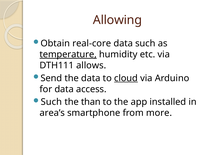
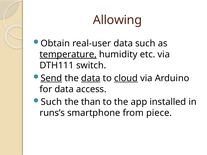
real-core: real-core -> real-user (92, 43)
allows: allows -> switch (91, 65)
Send underline: none -> present (51, 78)
data underline: none -> present (91, 78)
area’s: area’s -> runs’s (52, 113)
more: more -> piece (159, 113)
